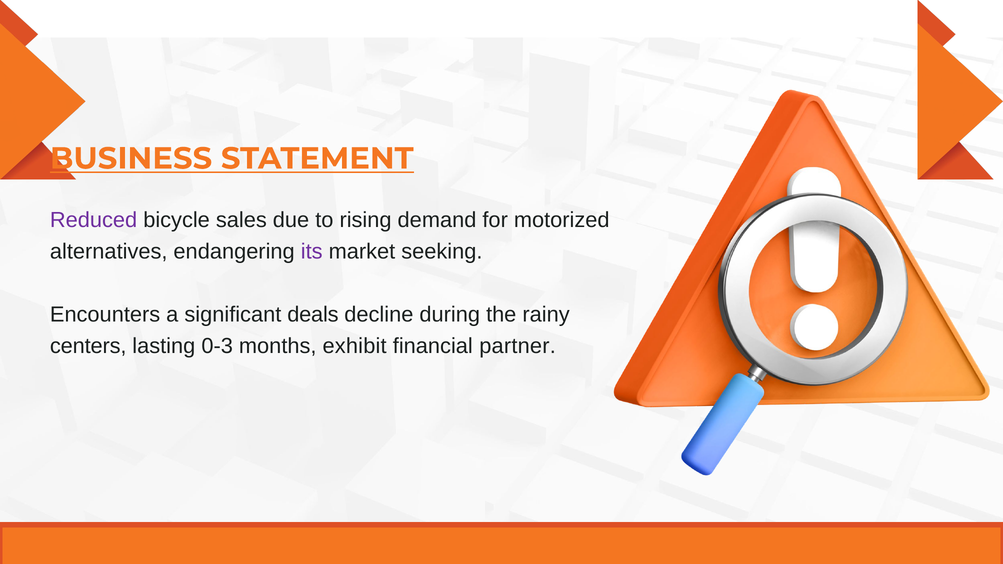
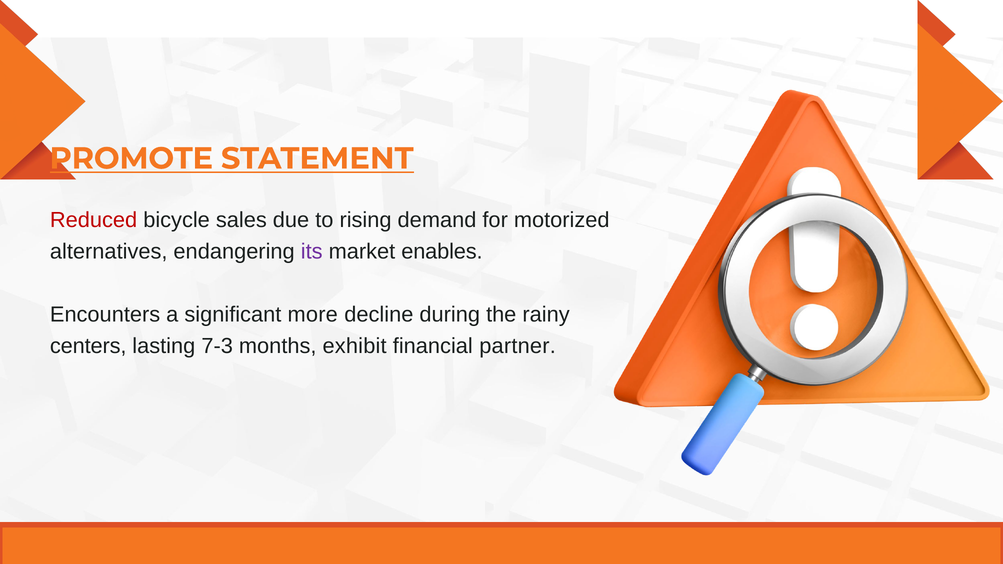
BUSINESS: BUSINESS -> PROMOTE (131, 159)
Reduced colour: purple -> red (94, 220)
seeking: seeking -> enables (442, 252)
deals: deals -> more (313, 315)
0-3: 0-3 -> 7-3 (217, 346)
